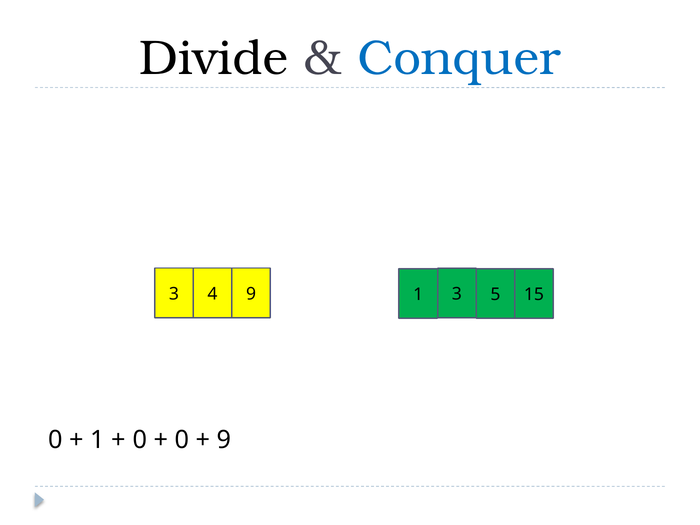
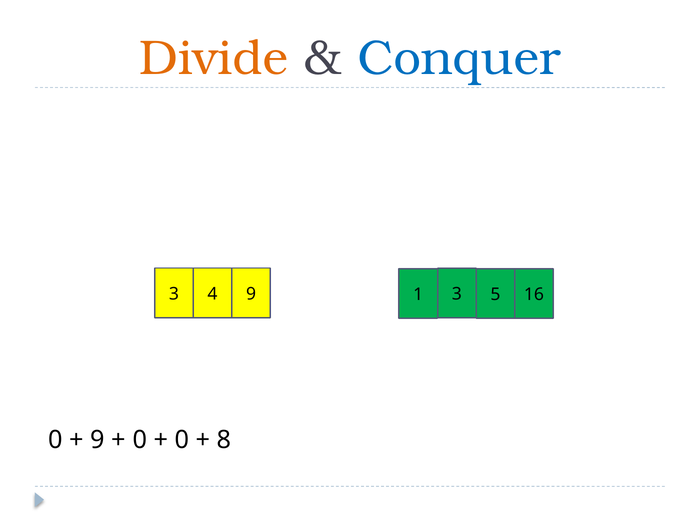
Divide colour: black -> orange (214, 58)
15: 15 -> 16 (534, 295)
1: 1 -> 9 (98, 440)
9: 9 -> 8 (224, 440)
